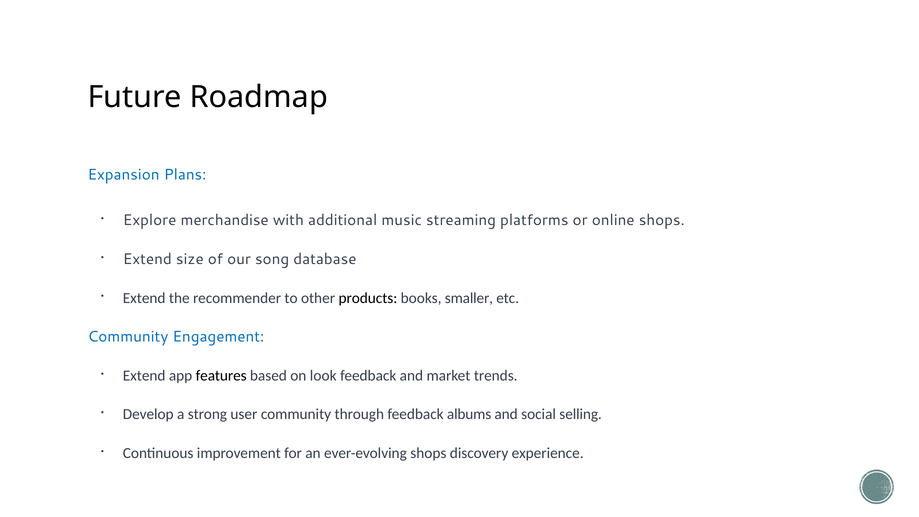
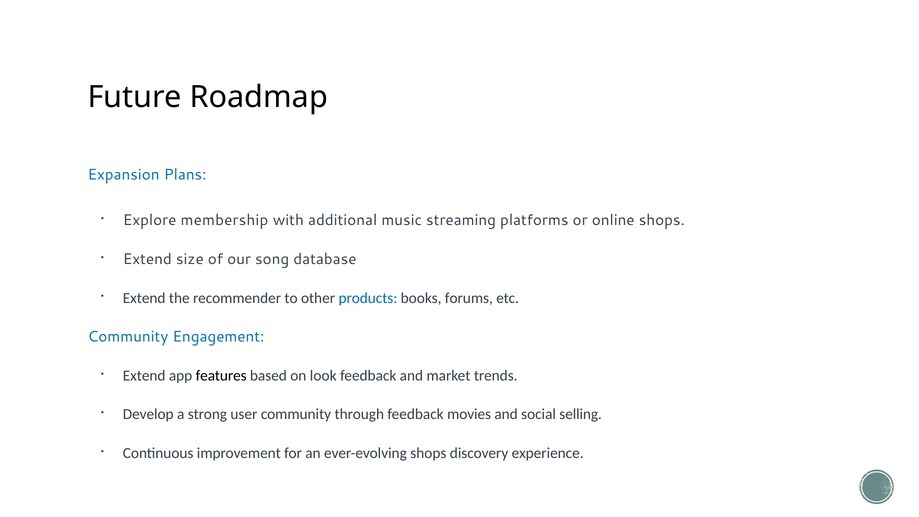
merchandise: merchandise -> membership (224, 220)
products colour: black -> blue (368, 298)
smaller: smaller -> forums (469, 298)
albums: albums -> movies (469, 414)
